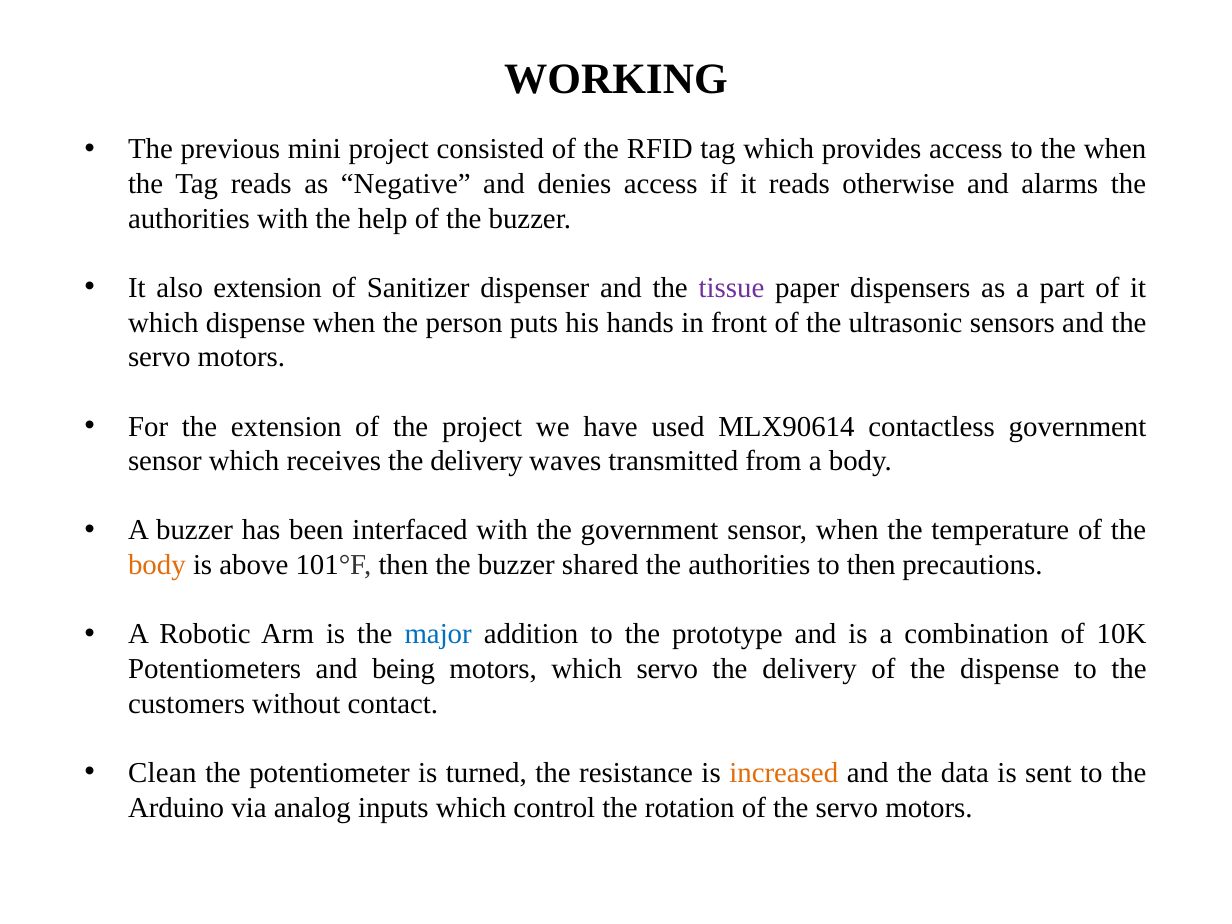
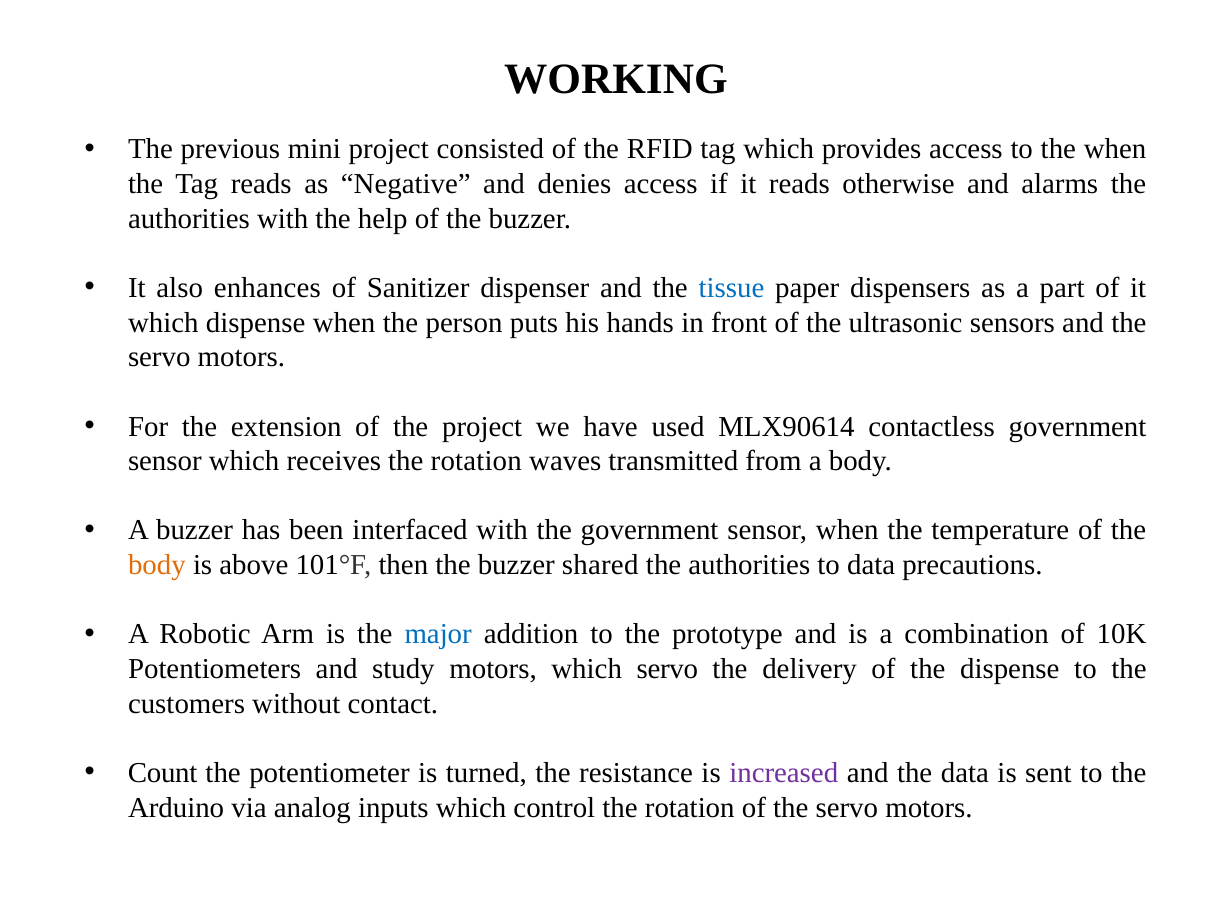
also extension: extension -> enhances (267, 288)
tissue colour: purple -> blue (732, 288)
receives the delivery: delivery -> rotation (476, 461)
to then: then -> data (871, 565)
being: being -> study (403, 669)
Clean: Clean -> Count (163, 773)
increased colour: orange -> purple (784, 773)
